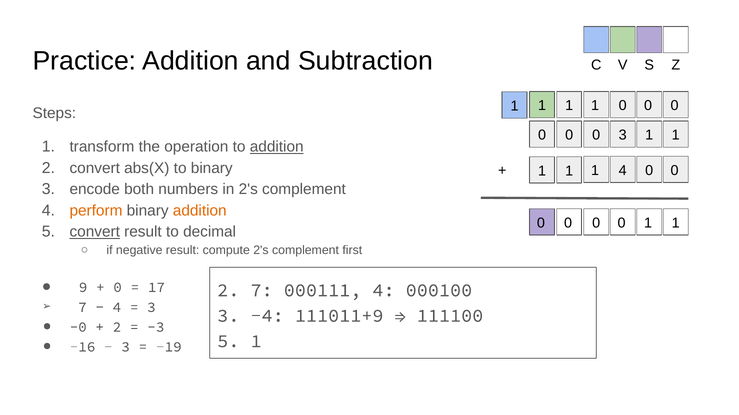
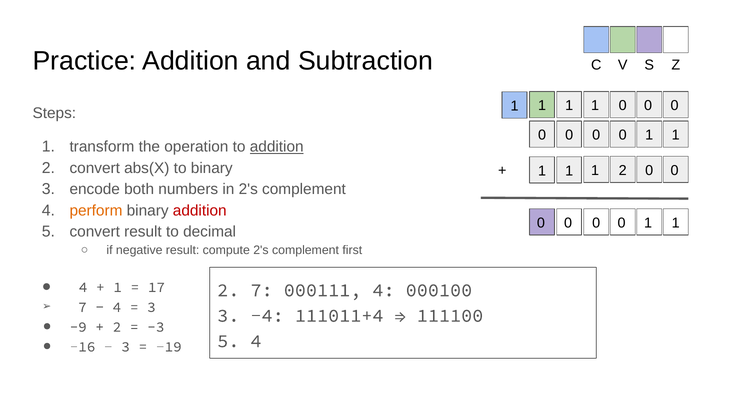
3: 3 -> 0 (623, 135)
1 4: 4 -> 2 (623, 171)
addition colour: orange -> red (200, 211)
convert underline: present -> none (95, 232)
9: 9 -> 4 (83, 288)
0: 0 -> 1 (118, 288)
111011+9: 111011+9 -> 111011+4 (339, 316)
-0: -0 -> -9 (78, 327)
5 1: 1 -> 4 (256, 342)
